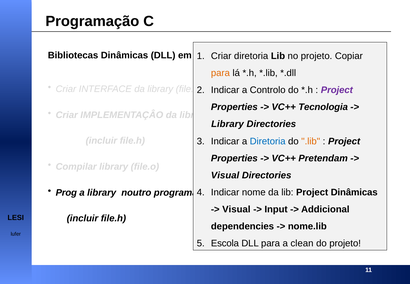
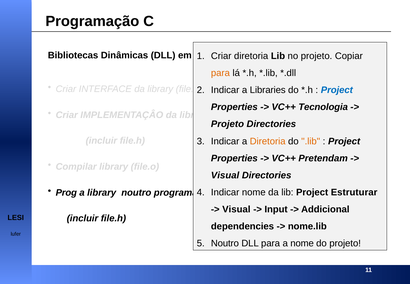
Controlo: Controlo -> Libraries (268, 90)
Project colour: purple -> blue (337, 90)
Library: Library -> Projeto (227, 124)
Diretoria colour: blue -> orange (268, 141)
Project Dinâmicas: Dinâmicas -> Estruturar (354, 192)
Escola: Escola -> Noutro (225, 243)
a clean: clean -> nome (302, 243)
